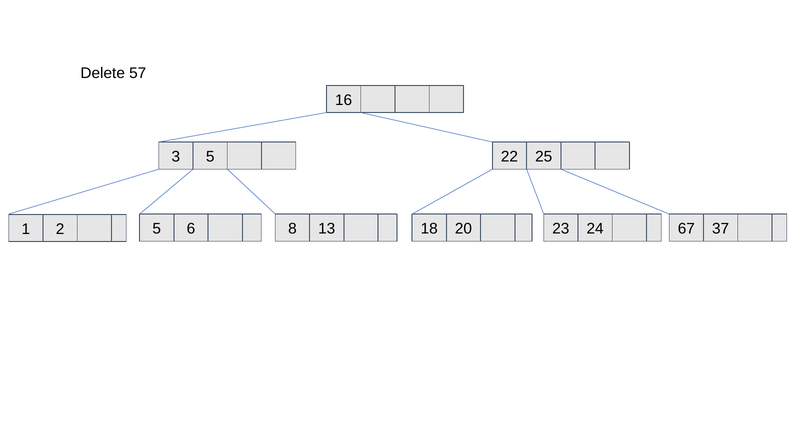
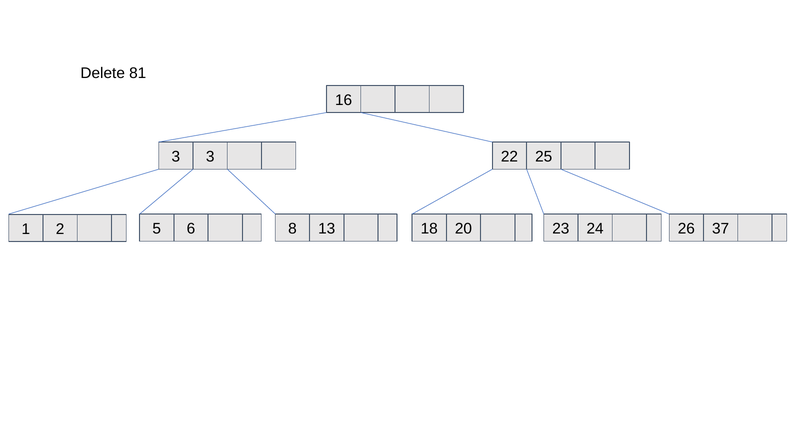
57: 57 -> 81 (138, 73)
3 5: 5 -> 3 (210, 157)
67: 67 -> 26 (686, 229)
